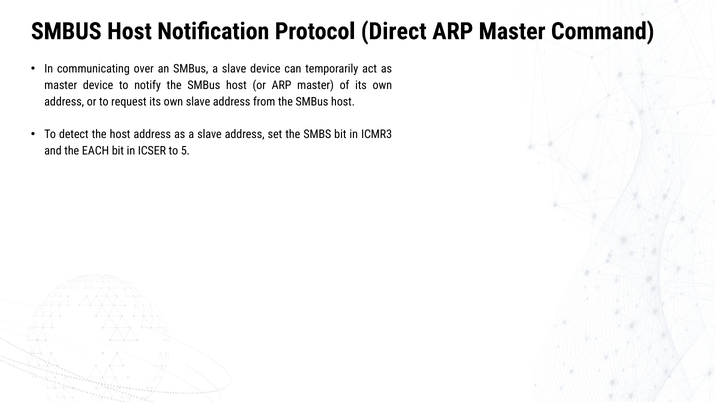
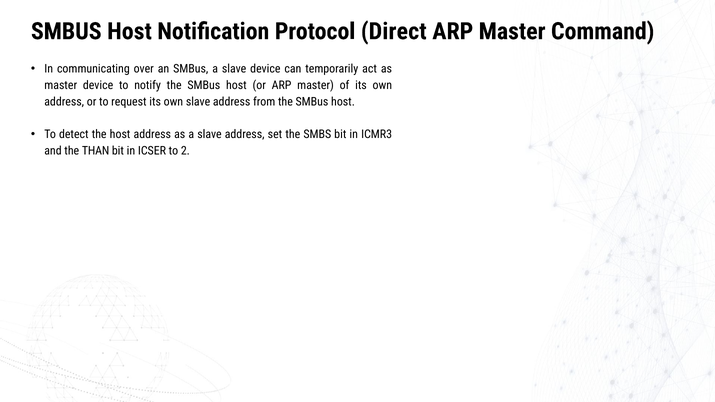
EACH: EACH -> THAN (96, 151)
5: 5 -> 2 (185, 151)
